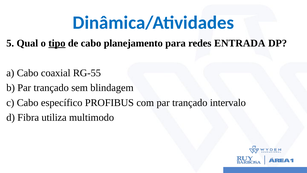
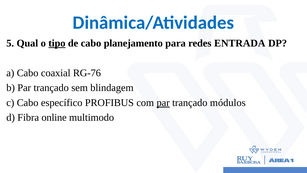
RG-55: RG-55 -> RG-76 (87, 73)
par underline: none -> present (163, 103)
intervalo: intervalo -> módulos (228, 103)
utiliza: utiliza -> online (54, 117)
